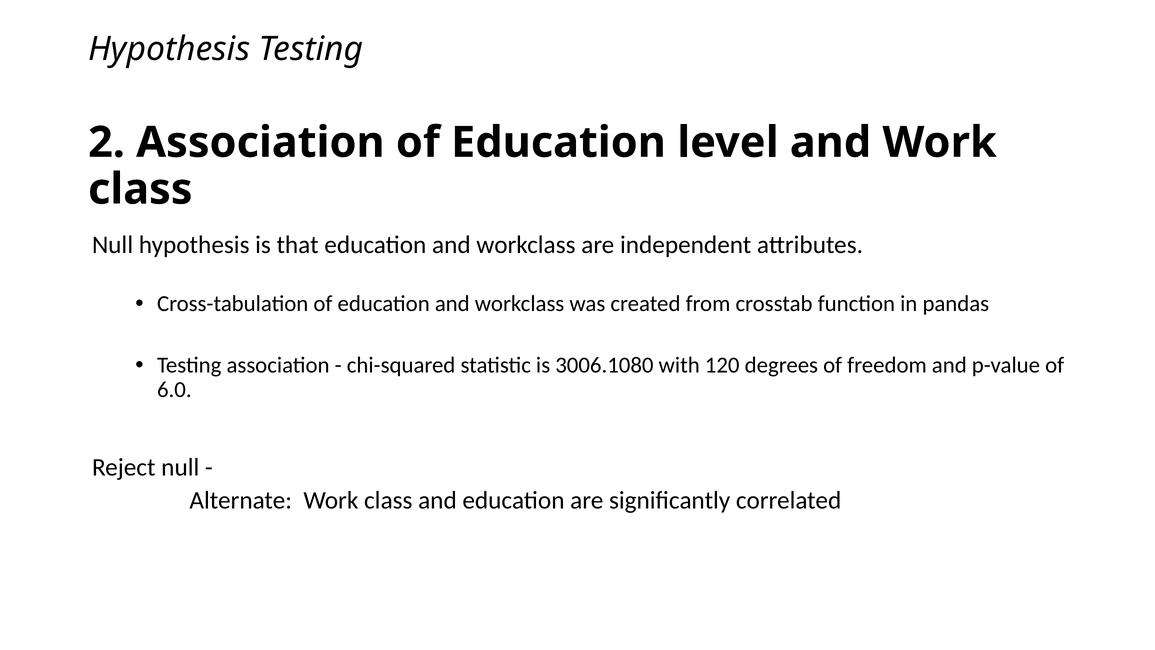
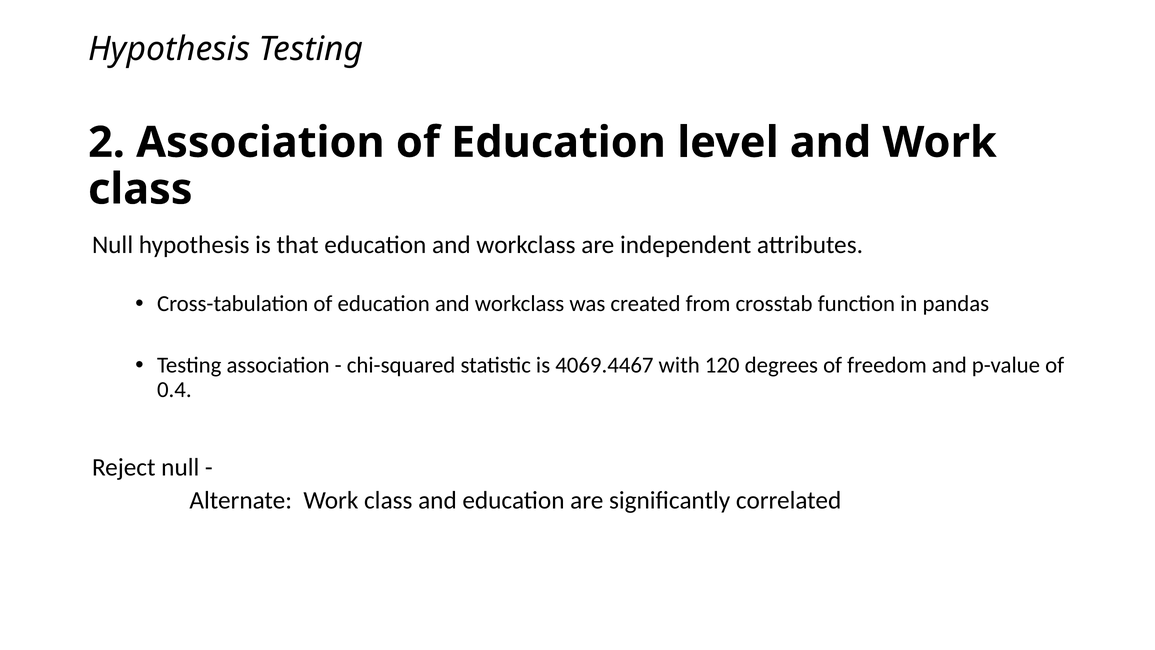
3006.1080: 3006.1080 -> 4069.4467 (604, 365)
6.0: 6.0 -> 0.4 (174, 390)
